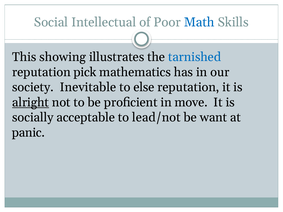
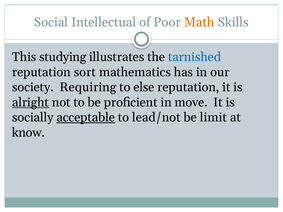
Math colour: blue -> orange (199, 22)
showing: showing -> studying (63, 57)
pick: pick -> sort (85, 72)
Inevitable: Inevitable -> Requiring (88, 87)
acceptable underline: none -> present (86, 118)
want: want -> limit (213, 118)
panic: panic -> know (28, 133)
